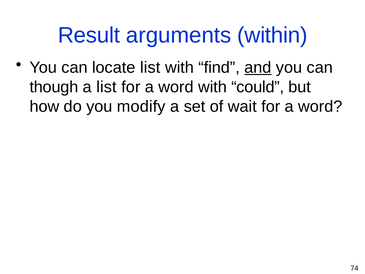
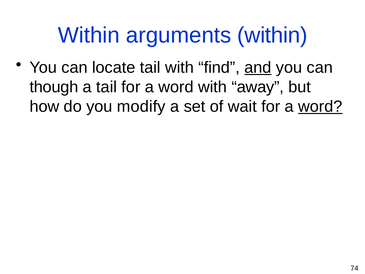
Result: Result -> Within (89, 35)
locate list: list -> tail (150, 67)
a list: list -> tail (107, 87)
could: could -> away (258, 87)
word underline: none -> present (320, 106)
